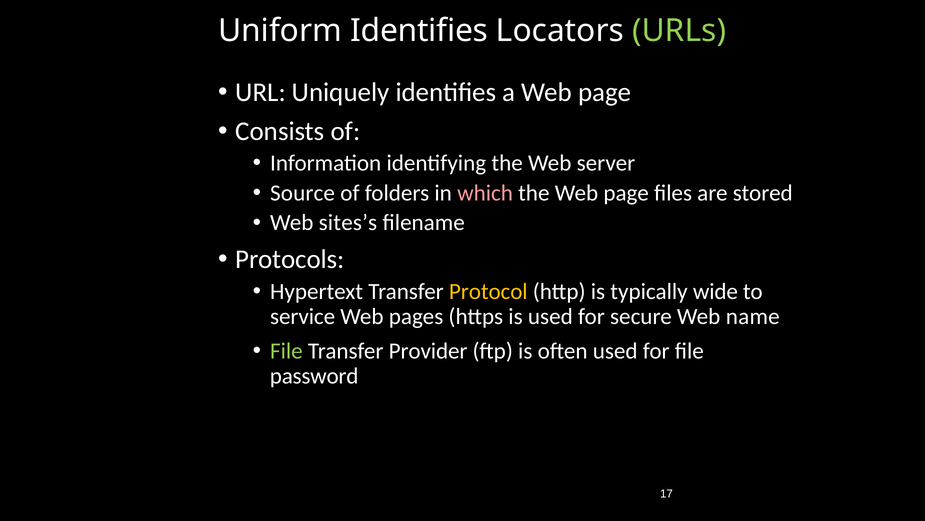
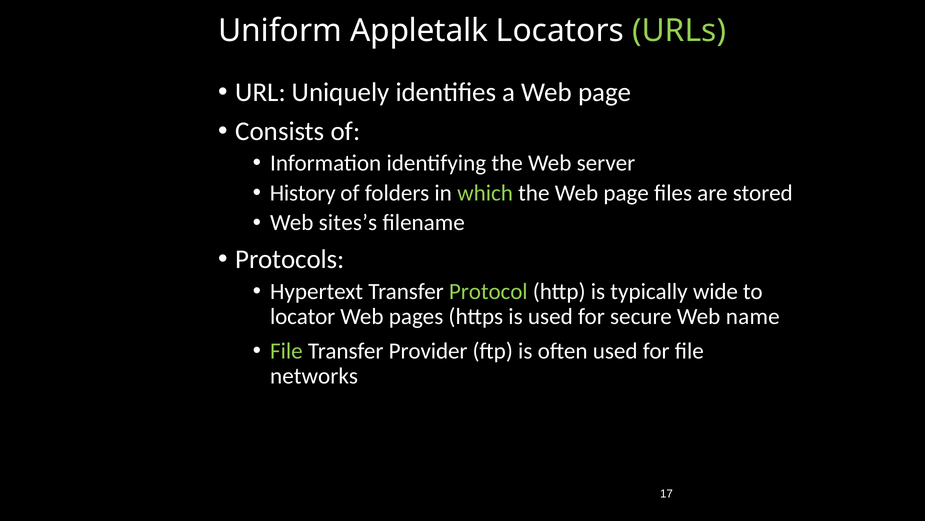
Uniform Identifies: Identifies -> Appletalk (419, 31)
Source: Source -> History (303, 193)
which colour: pink -> light green (485, 193)
Protocol colour: yellow -> light green (488, 291)
service: service -> locator (303, 316)
password: password -> networks (314, 375)
